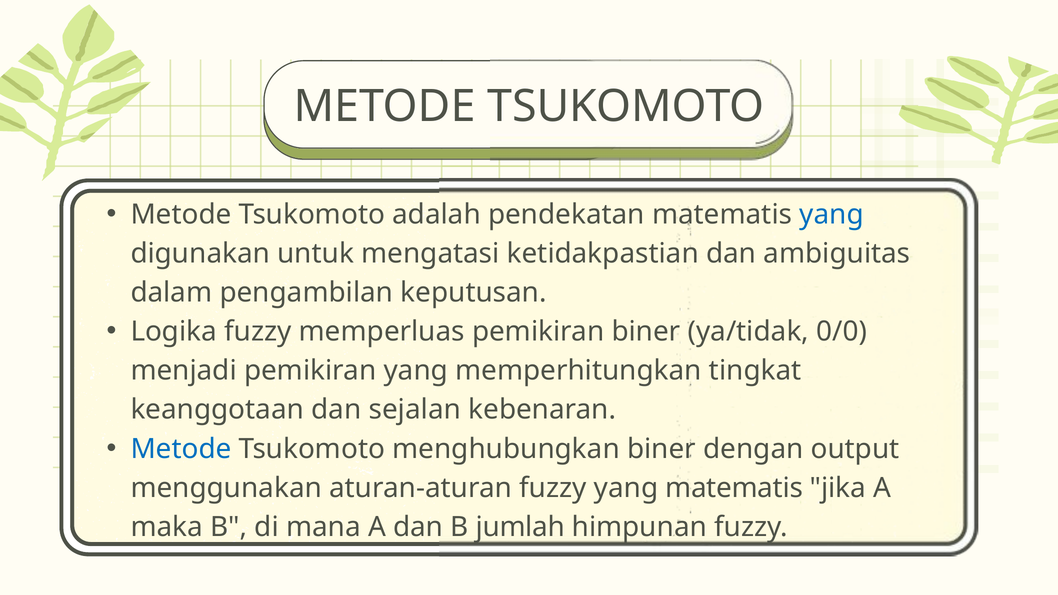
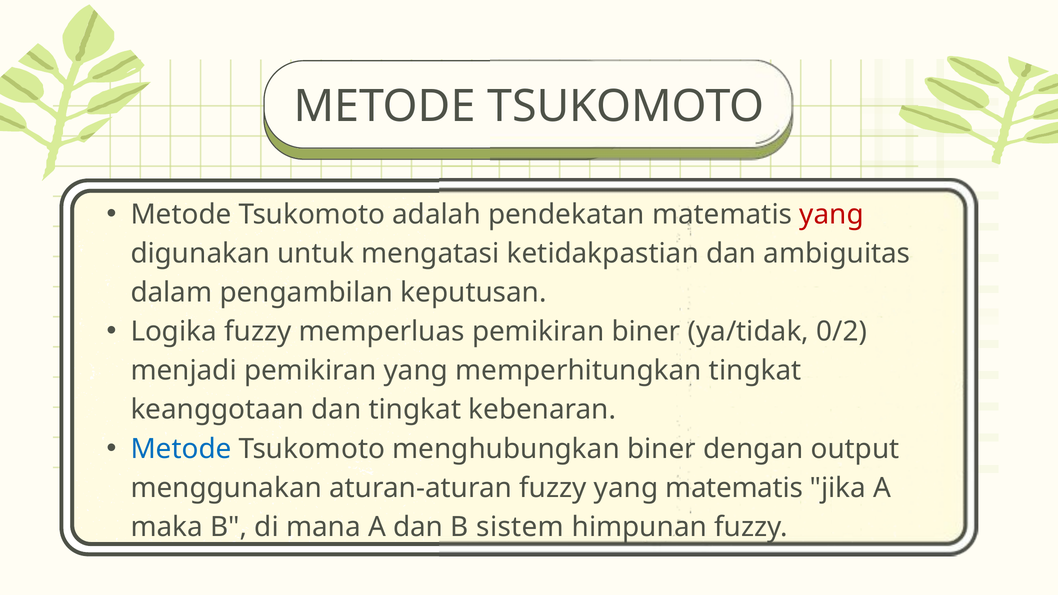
yang colour: blue -> red (832, 214)
0/0: 0/0 -> 0/2 (842, 332)
dan sejalan: sejalan -> tingkat (415, 410)
jumlah: jumlah -> sistem (520, 527)
